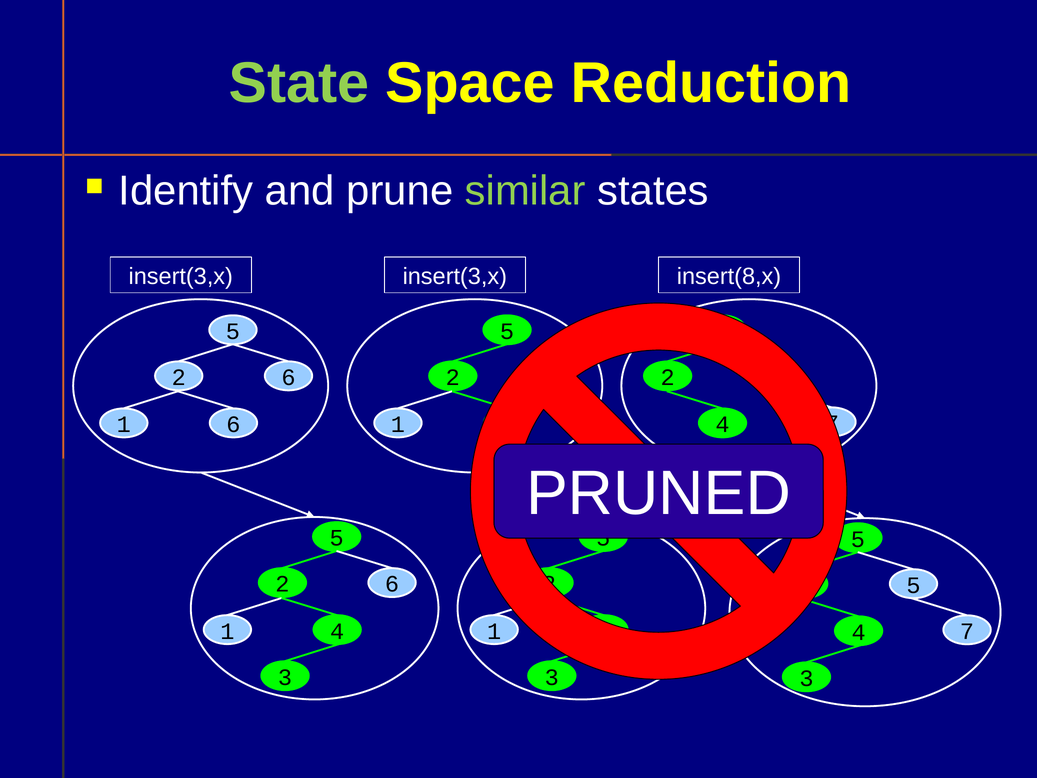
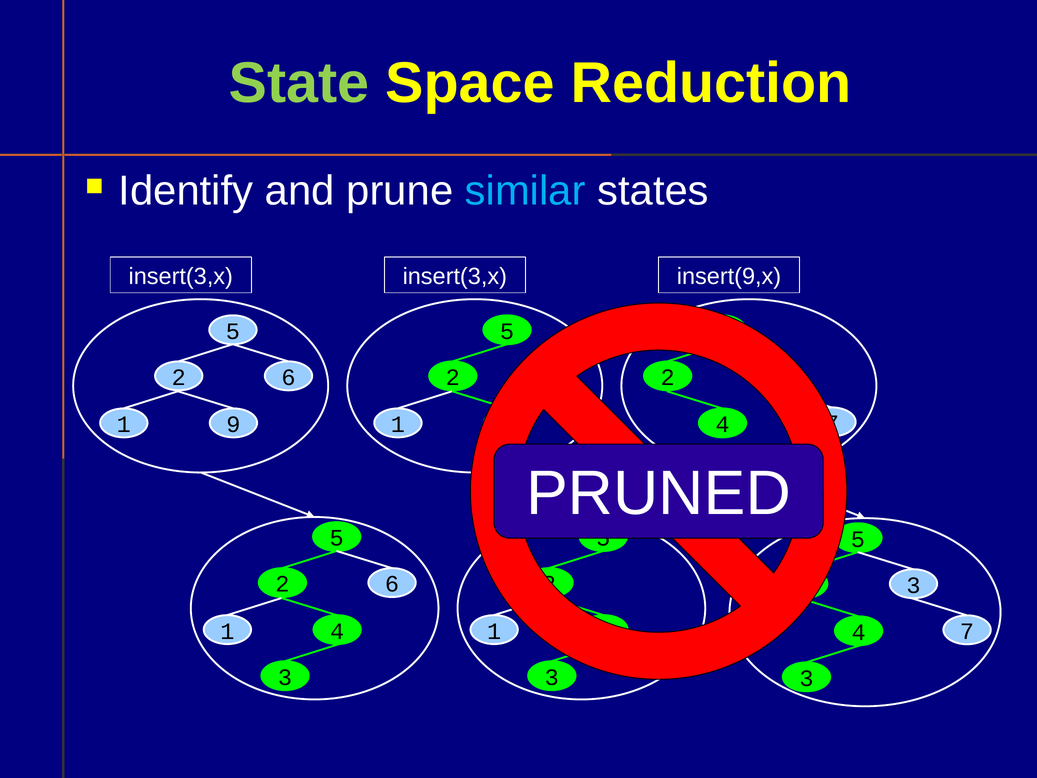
similar colour: light green -> light blue (525, 191)
insert(8,x: insert(8,x -> insert(9,x (729, 277)
1 6: 6 -> 9 (233, 425)
5: 5 -> 3 (913, 586)
